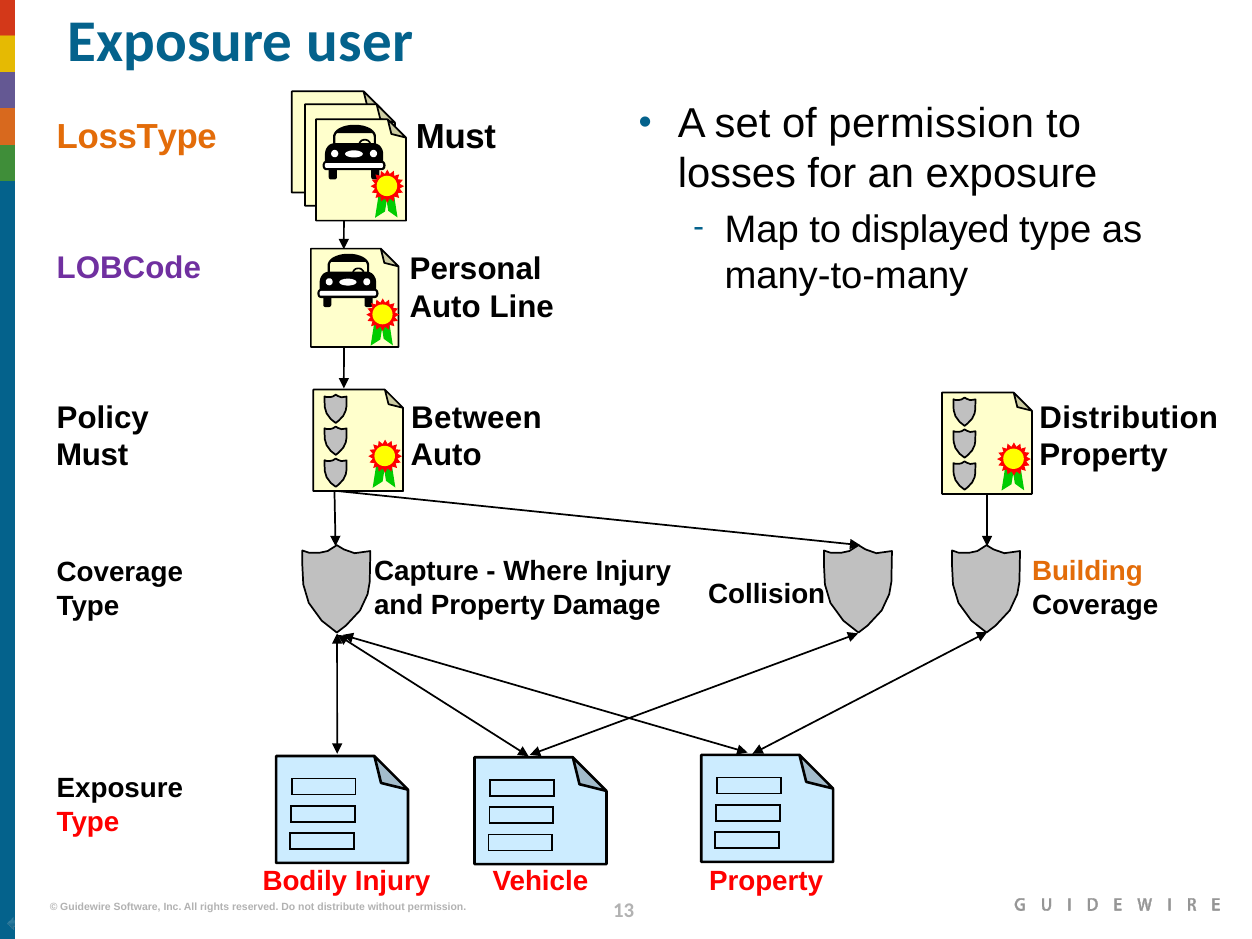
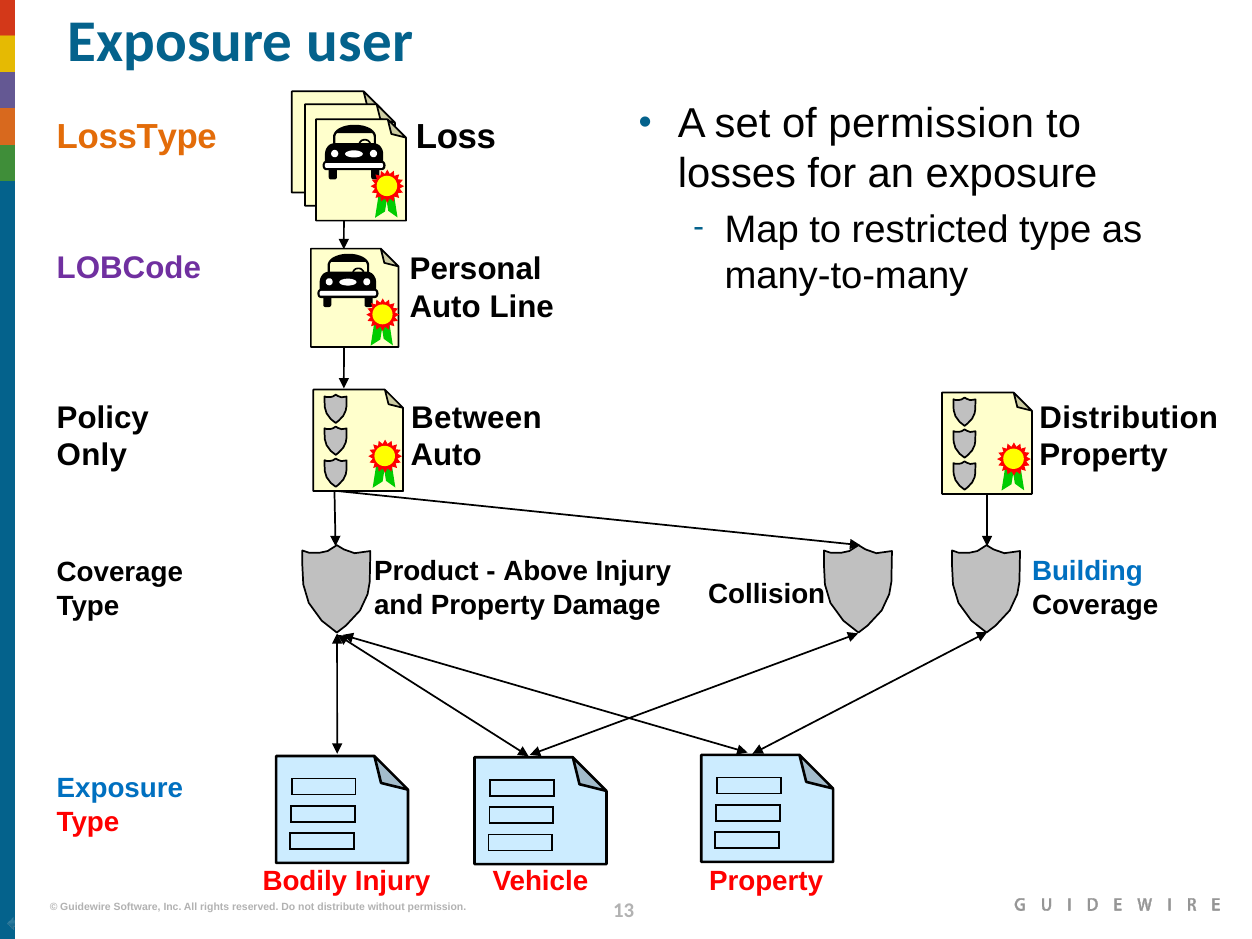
Must: Must -> Loss (456, 137)
displayed: displayed -> restricted (930, 229)
Must: Must -> Only (92, 455)
Capture: Capture -> Product (426, 572)
Where: Where -> Above (546, 572)
Building colour: orange -> blue (1087, 572)
Exposure colour: black -> blue (120, 788)
